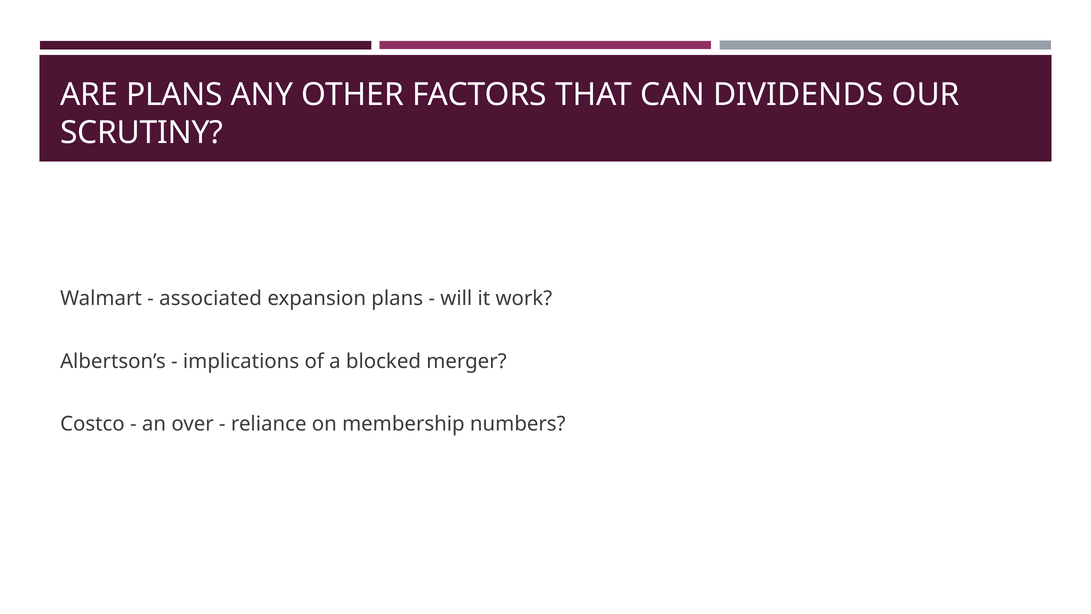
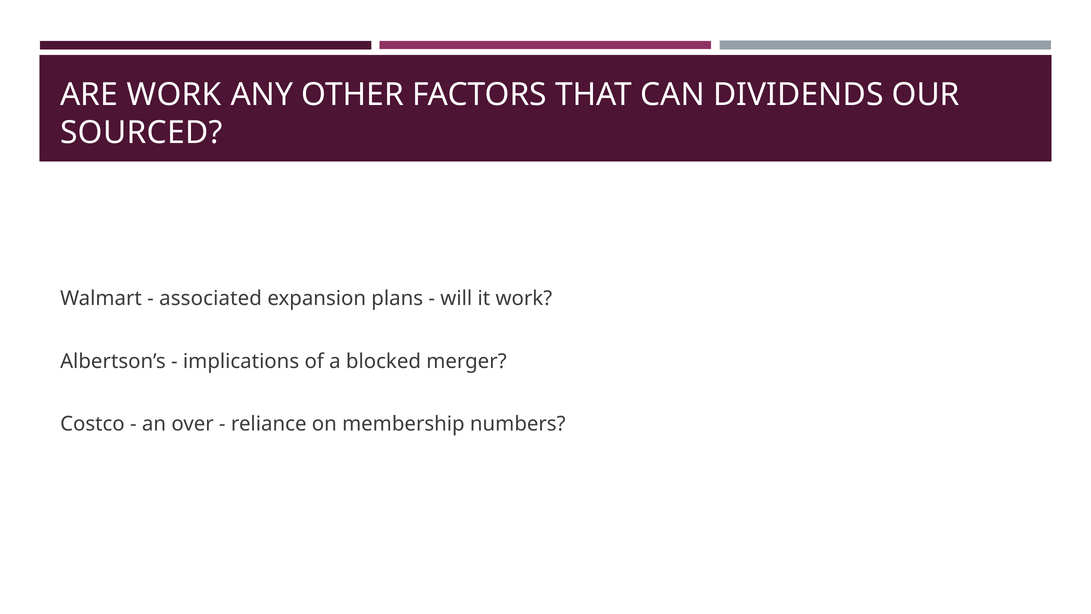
ARE PLANS: PLANS -> WORK (174, 94)
SCRUTINY: SCRUTINY -> SOURCED (141, 133)
